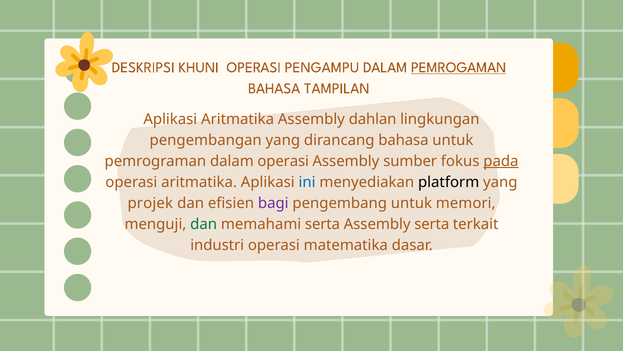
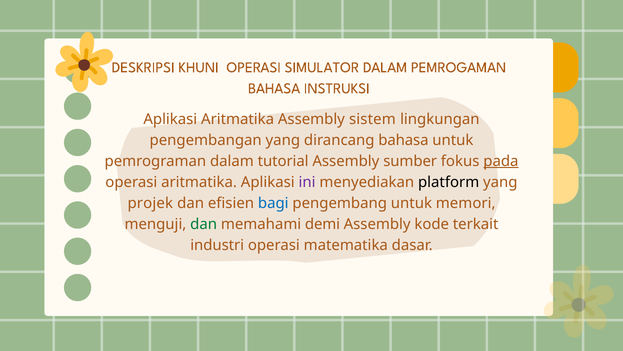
PENGAMPU: PENGAMPU -> SIMULATOR (322, 67)
PEMROGAMAN underline: present -> none (459, 67)
TAMPILAN: TAMPILAN -> INSTRUKSI (337, 88)
dahlan: dahlan -> sistem (372, 119)
dalam operasi: operasi -> tutorial (283, 161)
ini colour: blue -> purple (307, 182)
bagi colour: purple -> blue (273, 203)
memahami serta: serta -> demi (322, 224)
Assembly serta: serta -> kode (432, 224)
